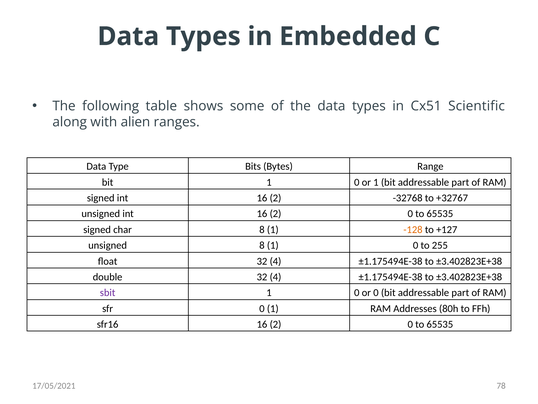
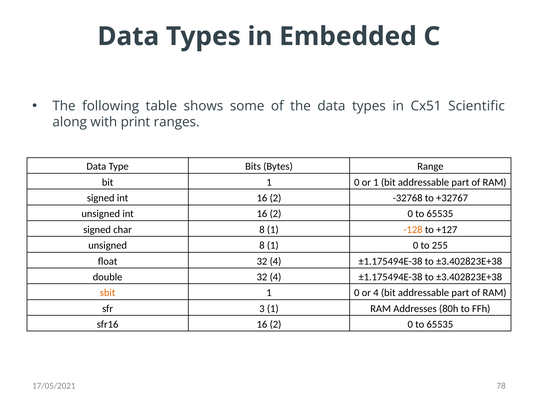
alien: alien -> print (135, 122)
sbit colour: purple -> orange (108, 292)
or 0: 0 -> 4 (376, 292)
sfr 0: 0 -> 3 (262, 308)
